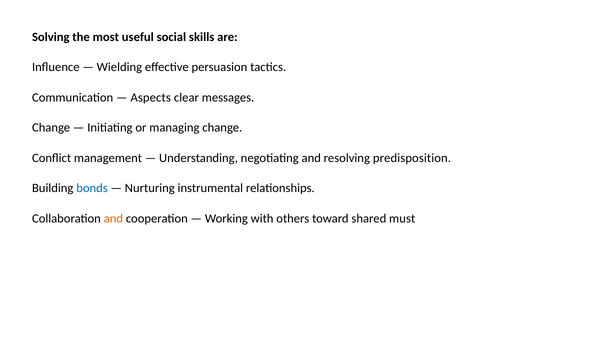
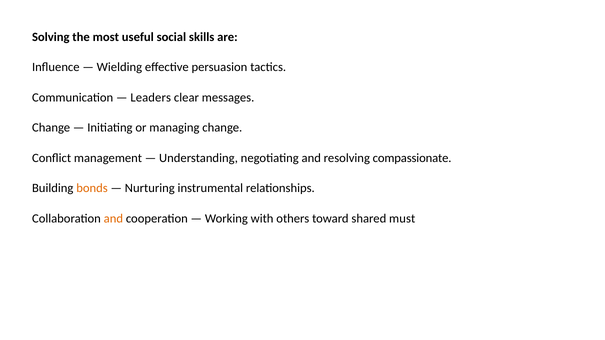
Aspects: Aspects -> Leaders (151, 98)
predisposition: predisposition -> compassionate (412, 158)
bonds colour: blue -> orange (92, 188)
